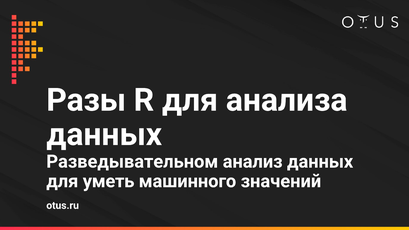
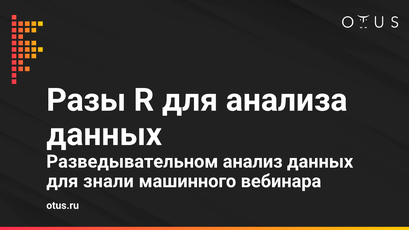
уметь: уметь -> знали (108, 181)
значений: значений -> вебинара (281, 181)
